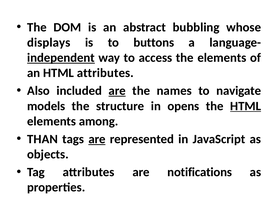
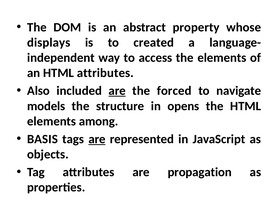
bubbling: bubbling -> property (196, 27)
buttons: buttons -> created (154, 43)
independent underline: present -> none (61, 58)
names: names -> forced (174, 91)
HTML underline: present -> none (246, 106)
THAN: THAN -> BASIS (42, 139)
notifications: notifications -> propagation (200, 173)
